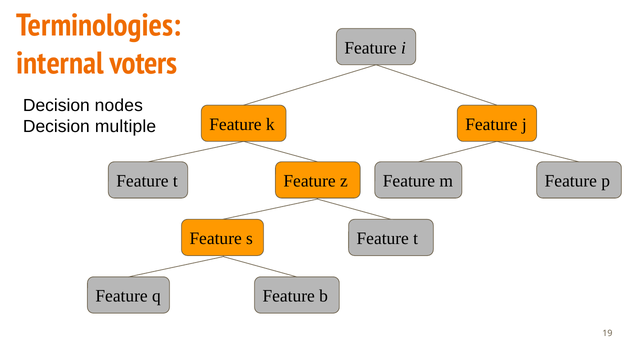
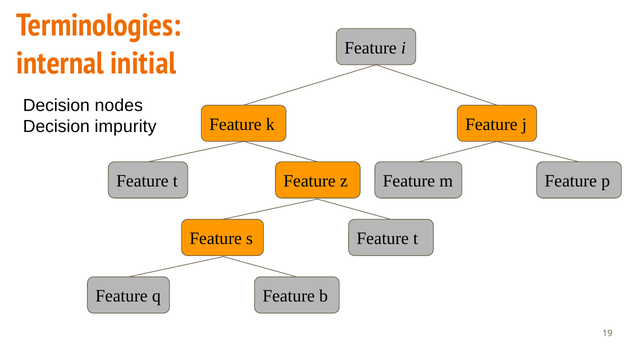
voters: voters -> initial (143, 63)
multiple: multiple -> impurity (126, 126)
